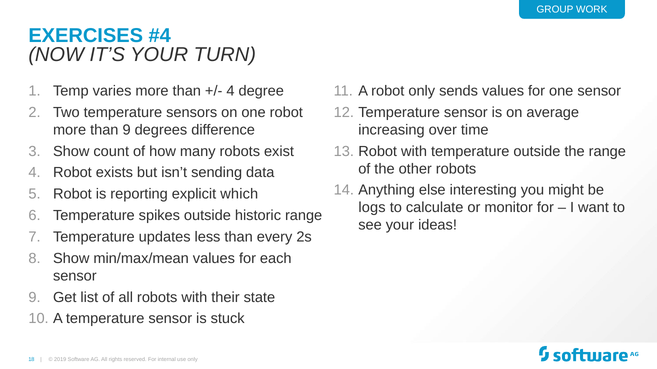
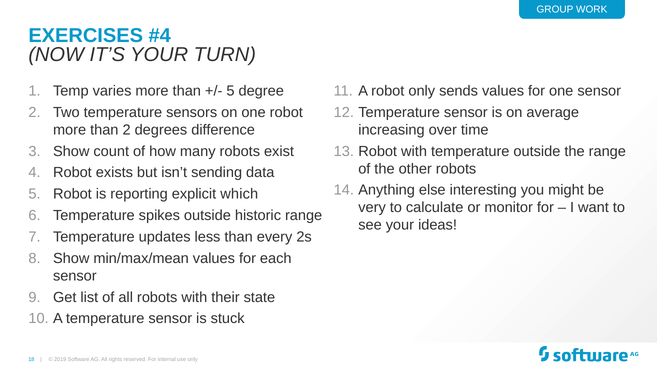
4: 4 -> 5 (230, 91)
than 9: 9 -> 2 (127, 130)
logs: logs -> very (372, 208)
